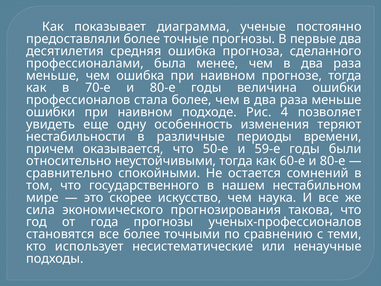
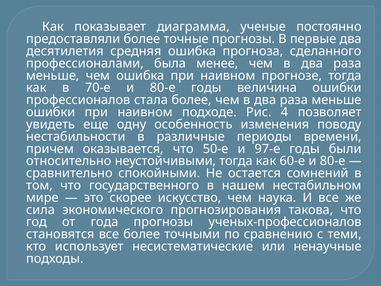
теряют: теряют -> поводу (339, 124)
59-е: 59-е -> 97-е (268, 149)
